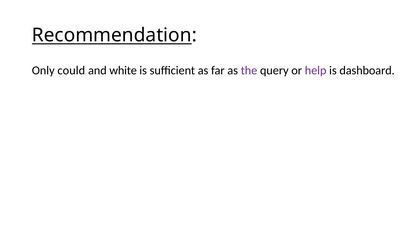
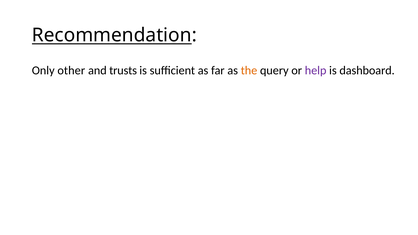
could: could -> other (71, 71)
white: white -> trusts (123, 71)
the colour: purple -> orange (249, 71)
